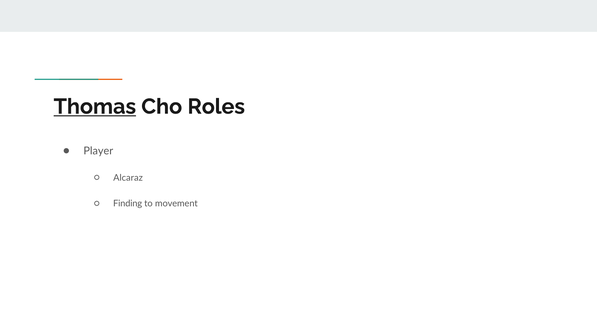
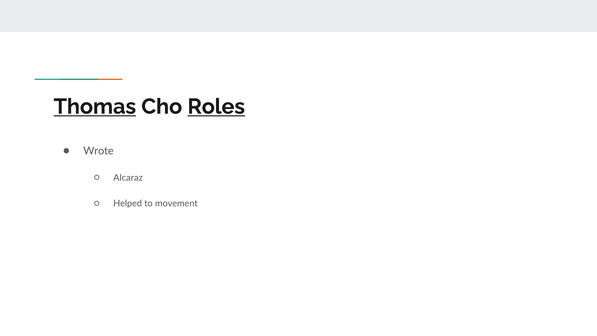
Roles underline: none -> present (216, 107)
Player: Player -> Wrote (98, 151)
Finding: Finding -> Helped (128, 203)
